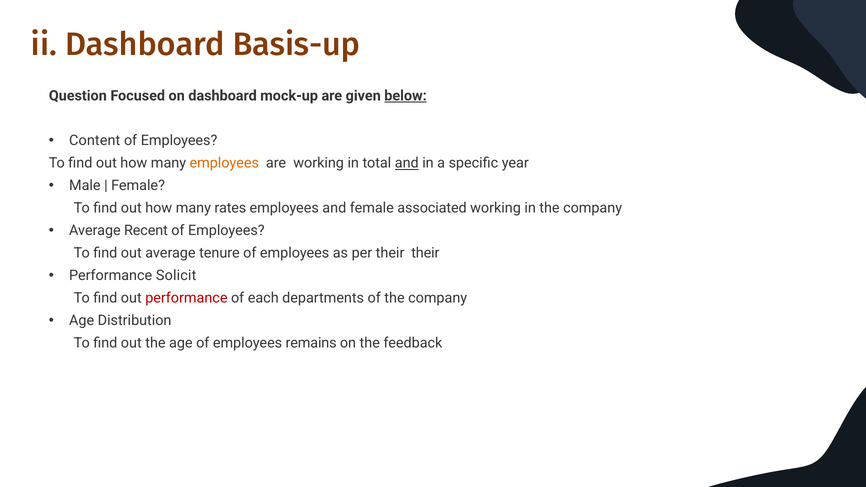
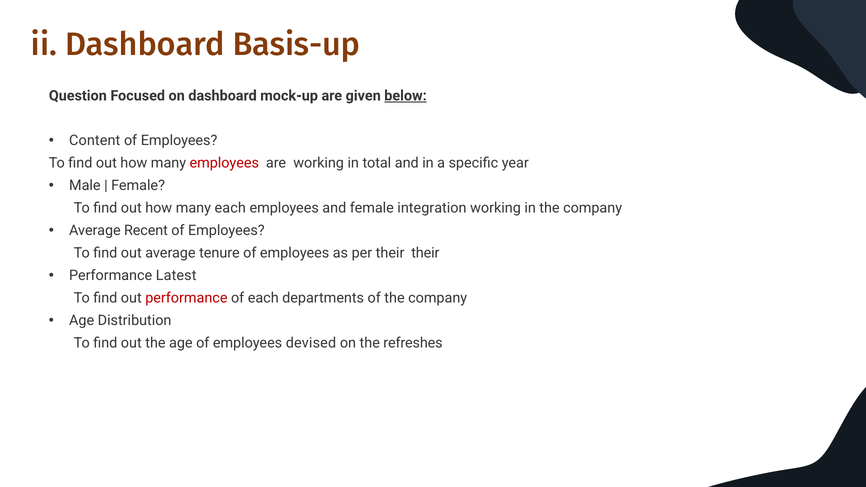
employees colour: orange -> red (224, 163)
and underline: present -> none (407, 163)
many rates: rates -> each (230, 208)
associated: associated -> integration (432, 208)
Solicit: Solicit -> Latest (176, 276)
remains: remains -> devised (311, 343)
feedback: feedback -> refreshes (413, 343)
